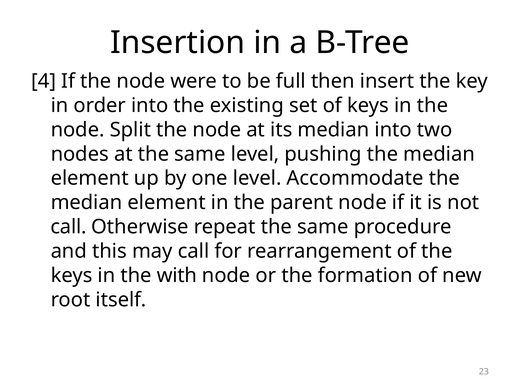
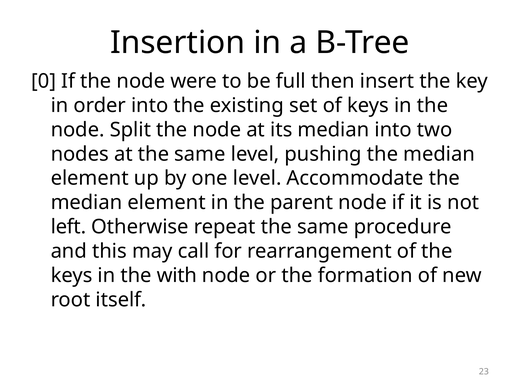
4: 4 -> 0 (44, 81)
call: call -> left (68, 227)
